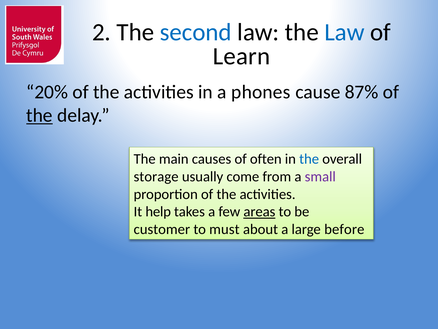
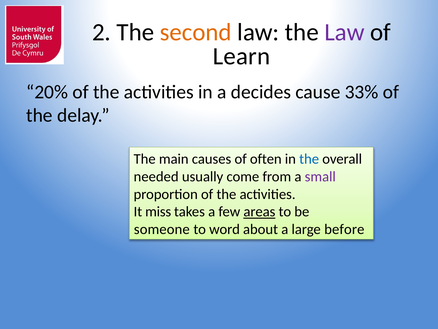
second colour: blue -> orange (196, 32)
Law colour: blue -> purple (344, 32)
phones: phones -> decides (261, 92)
87%: 87% -> 33% (362, 92)
the underline: present -> none (39, 115)
storage: storage -> needed (156, 176)
help: help -> miss (158, 211)
customer: customer -> someone (162, 229)
must: must -> word (225, 229)
